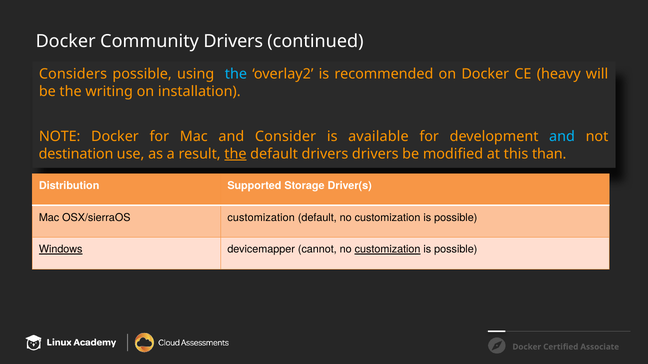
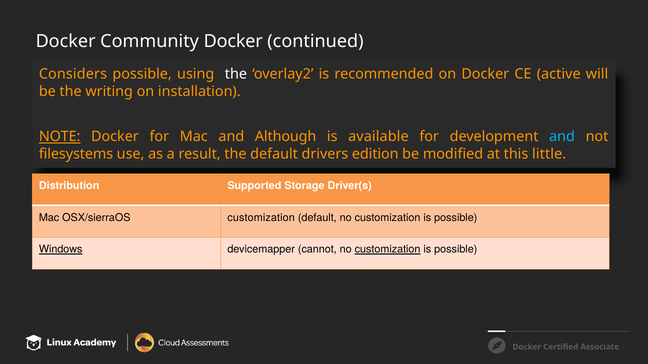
Community Drivers: Drivers -> Docker (233, 41)
the colour: light blue -> white (236, 74)
heavy: heavy -> active (559, 74)
NOTE underline: none -> present (60, 137)
Consider: Consider -> Although (286, 137)
destination: destination -> filesystems (76, 154)
the underline: present -> none (235, 154)
drivers drivers: drivers -> edition (375, 154)
than: than -> little (549, 154)
